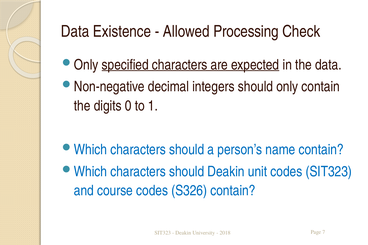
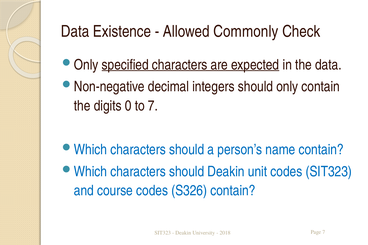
Processing: Processing -> Commonly (246, 31)
to 1: 1 -> 7 (153, 106)
